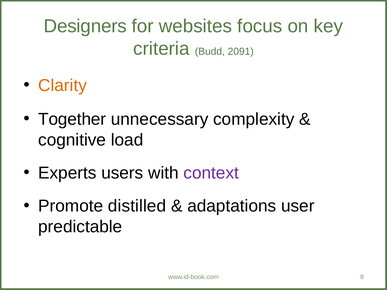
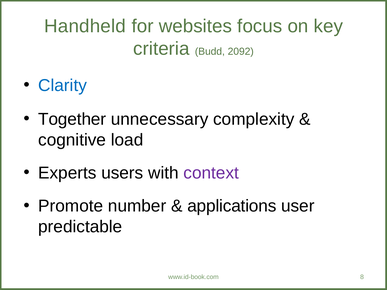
Designers: Designers -> Handheld (85, 26)
2091: 2091 -> 2092 (241, 52)
Clarity colour: orange -> blue (63, 85)
distilled: distilled -> number (137, 206)
adaptations: adaptations -> applications (232, 206)
